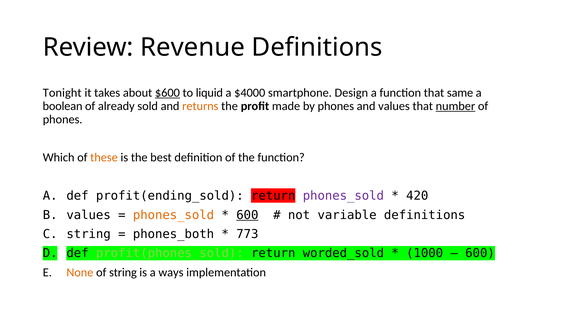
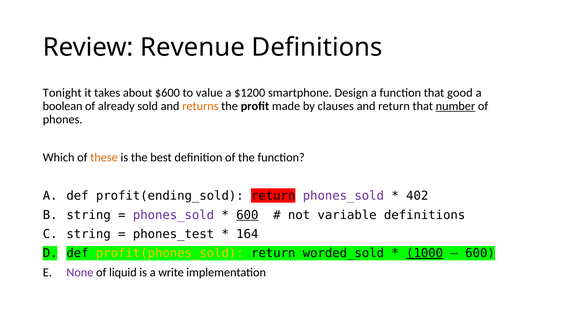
$600 underline: present -> none (167, 93)
liquid: liquid -> value (209, 93)
$4000: $4000 -> $1200 (250, 93)
same: same -> good (460, 93)
by phones: phones -> clauses (336, 106)
and values: values -> return (394, 106)
420: 420 -> 402 (417, 196)
values: values -> string (89, 215)
phones_sold colour: orange -> purple (174, 215)
phones_both: phones_both -> phones_test (174, 234)
773: 773 -> 164 (247, 234)
profit(phones_sold colour: light green -> yellow (170, 253)
1000 underline: none -> present (425, 253)
None colour: orange -> purple (80, 272)
of string: string -> liquid (123, 272)
ways: ways -> write (171, 272)
